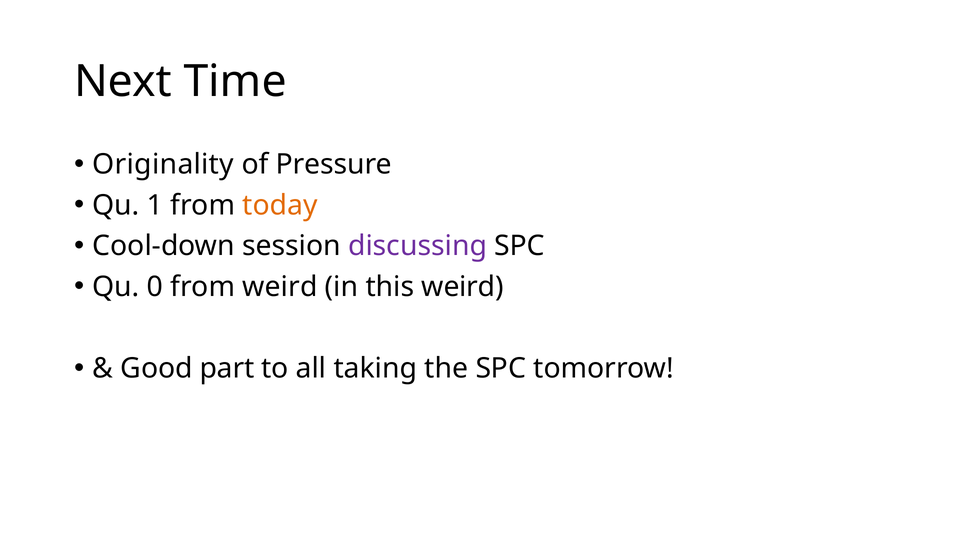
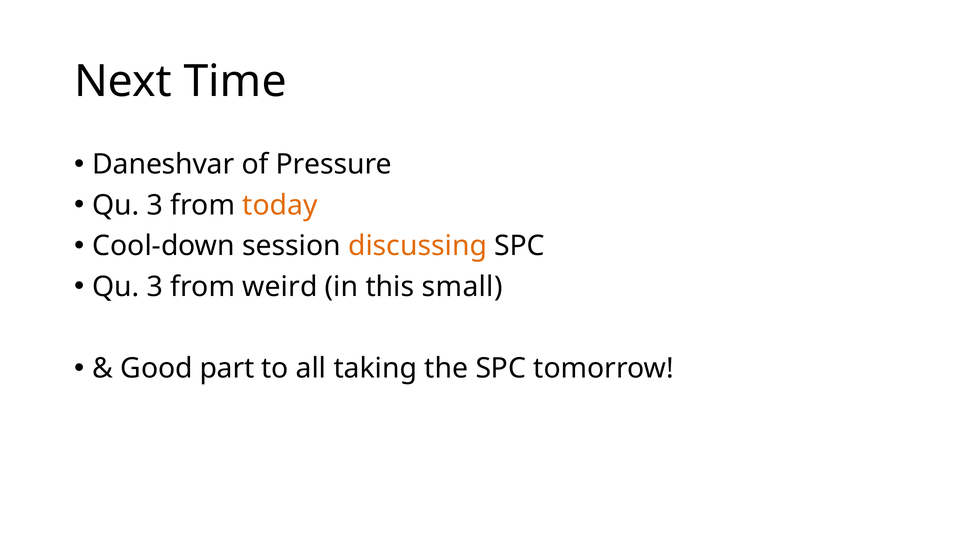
Originality: Originality -> Daneshvar (163, 165)
1: 1 -> 3 (155, 205)
discussing colour: purple -> orange (418, 246)
0: 0 -> 3 (155, 287)
this weird: weird -> small (462, 287)
